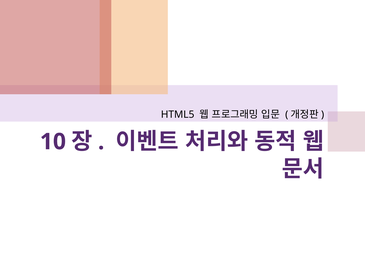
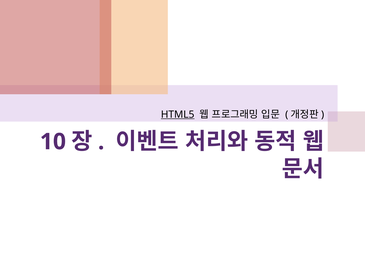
HTML5 underline: none -> present (178, 114)
